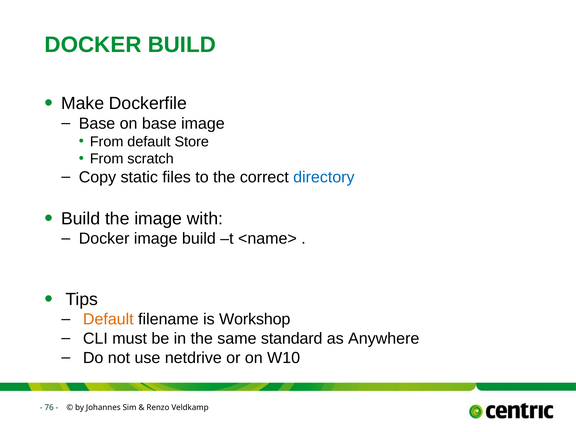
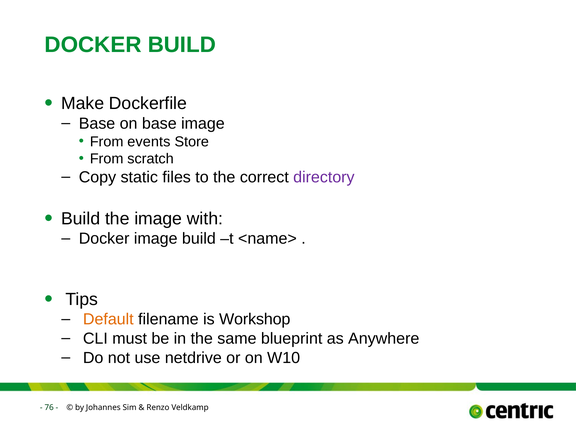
From default: default -> events (149, 142)
directory colour: blue -> purple (324, 177)
standard: standard -> blueprint (292, 339)
